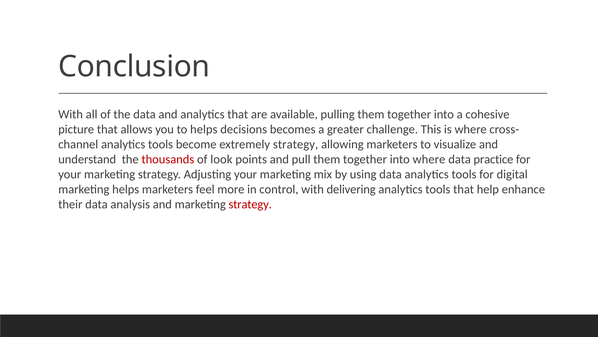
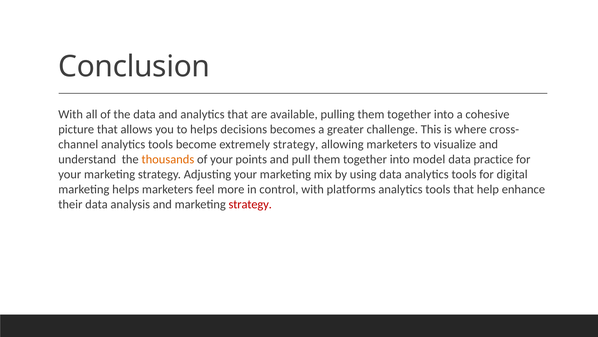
thousands colour: red -> orange (168, 159)
of look: look -> your (222, 159)
into where: where -> model (429, 159)
delivering: delivering -> platforms (351, 189)
